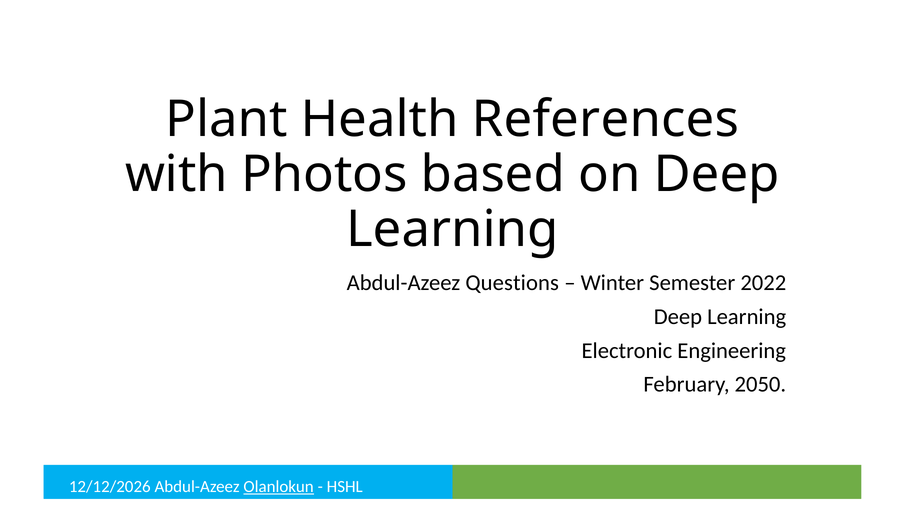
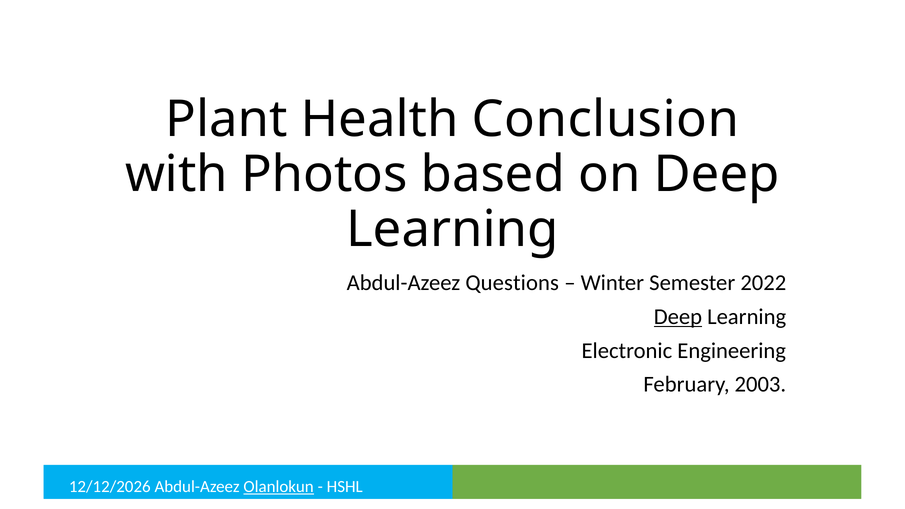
References: References -> Conclusion (605, 119)
Deep underline: none -> present (678, 317)
2050: 2050 -> 2003 (760, 384)
